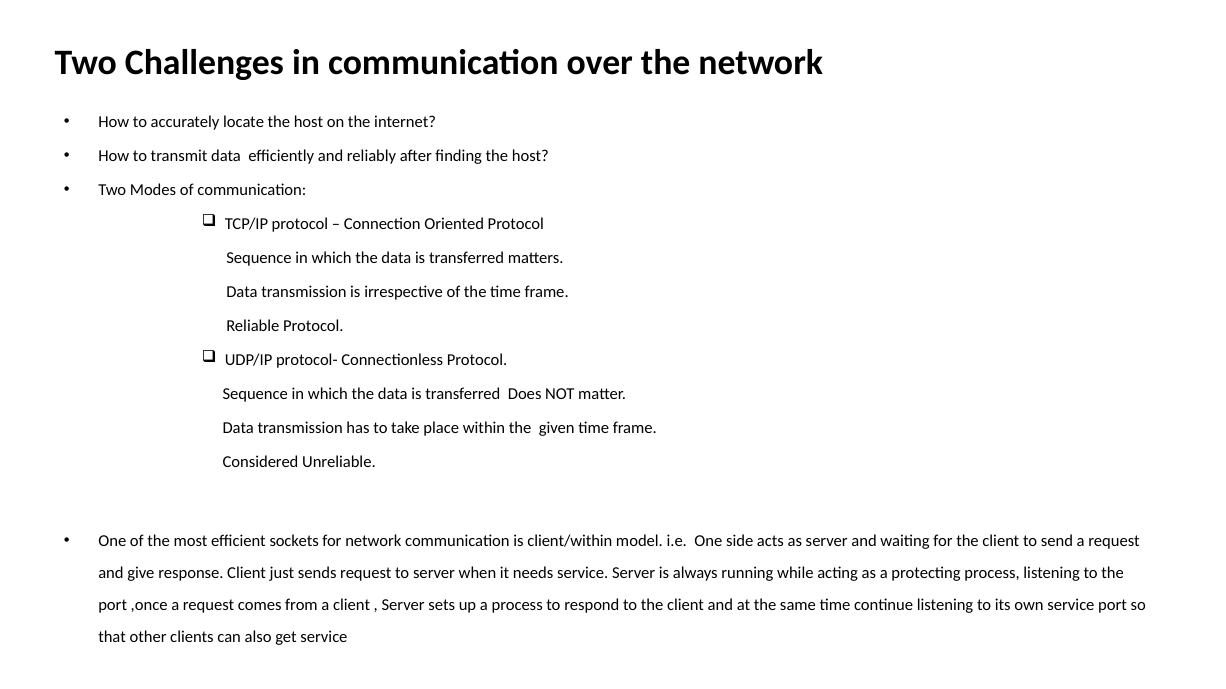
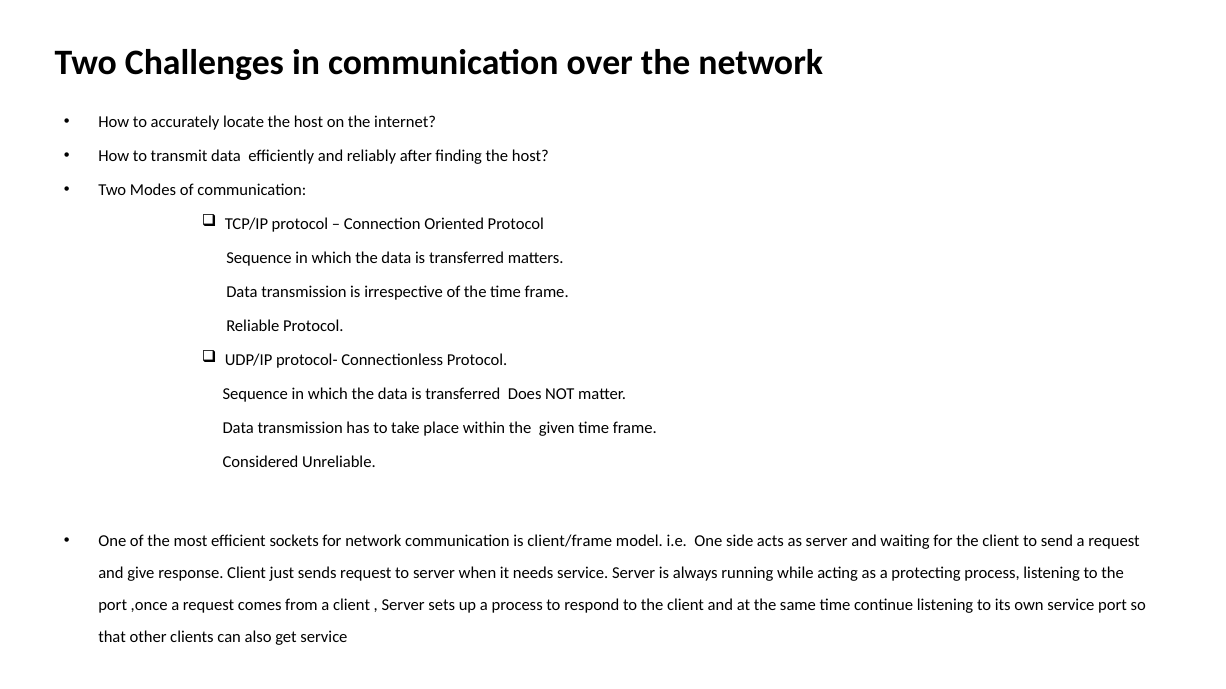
client/within: client/within -> client/frame (570, 542)
